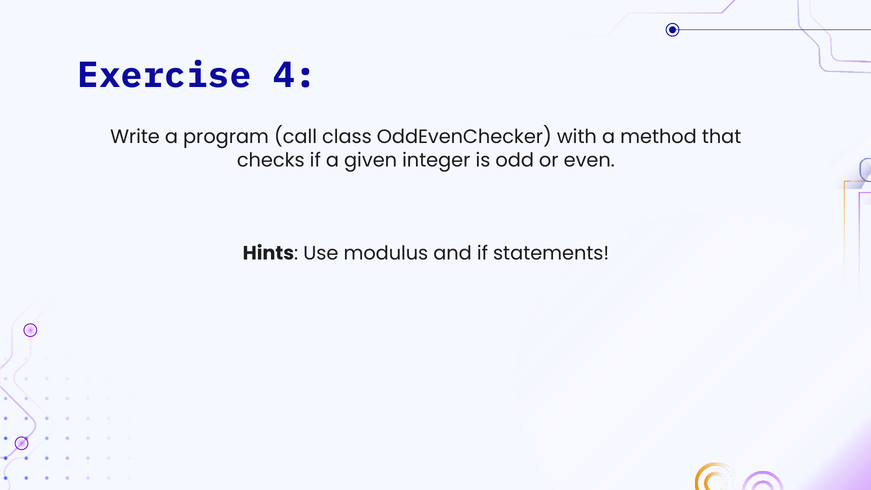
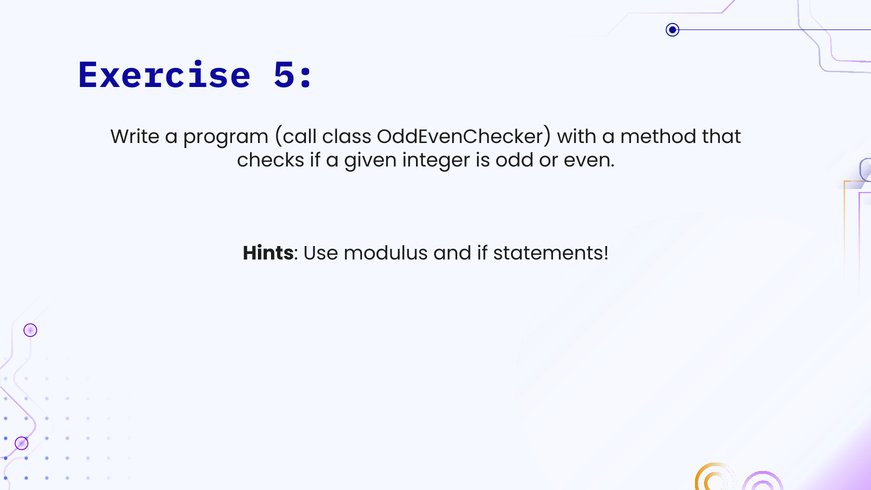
4: 4 -> 5 (295, 75)
